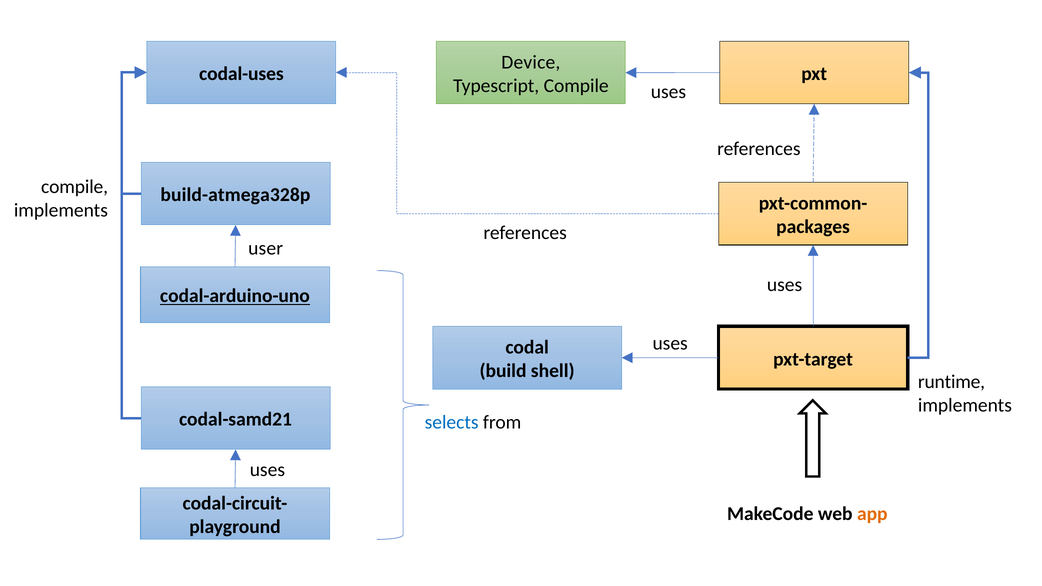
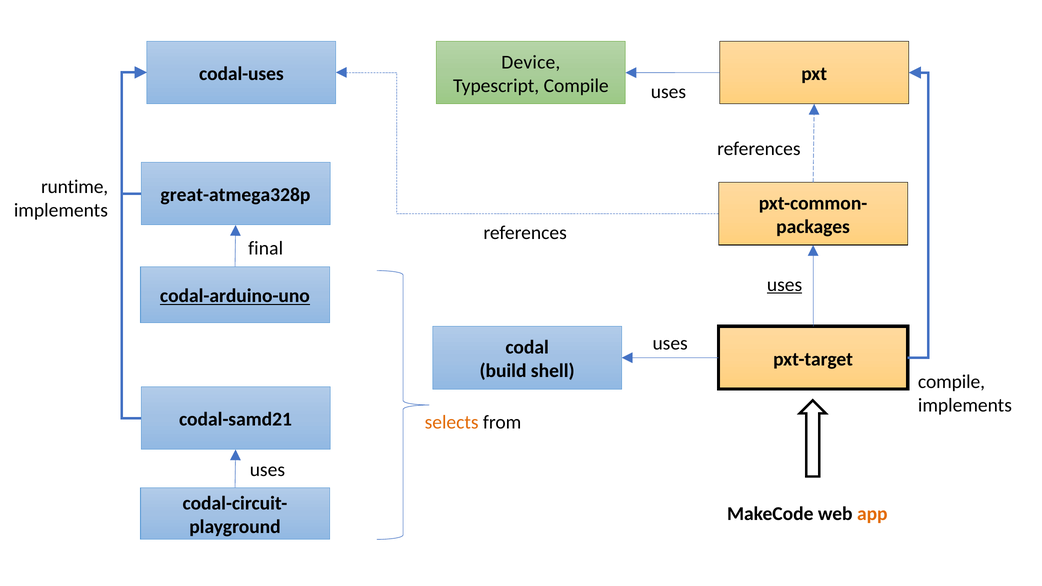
compile: compile -> runtime (75, 187)
build-atmega328p: build-atmega328p -> great-atmega328p (235, 195)
user: user -> final (266, 248)
uses underline: none -> present (785, 285)
runtime: runtime -> compile (951, 382)
selects colour: blue -> orange (452, 423)
